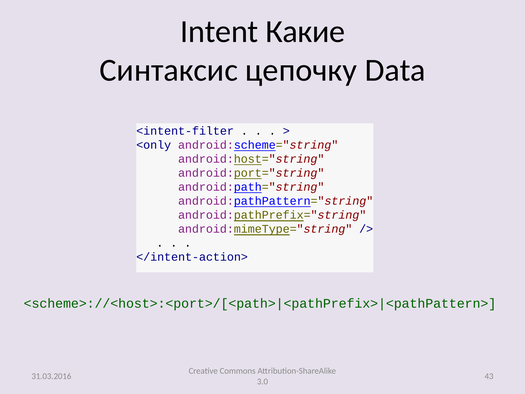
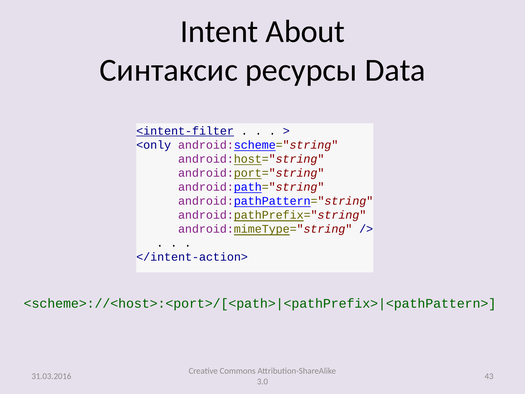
Какие: Какие -> About (305, 32)
цепочку: цепочку -> ресурсы (301, 70)
<intent-filter underline: none -> present (185, 131)
